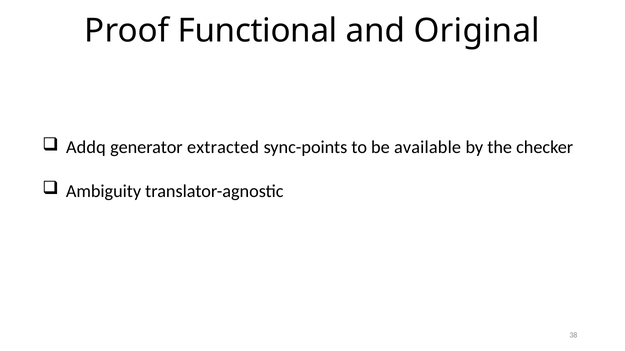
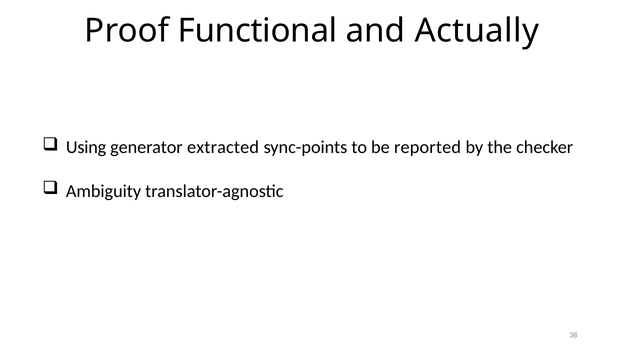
Original: Original -> Actually (477, 31)
Addq: Addq -> Using (86, 148)
available: available -> reported (428, 148)
